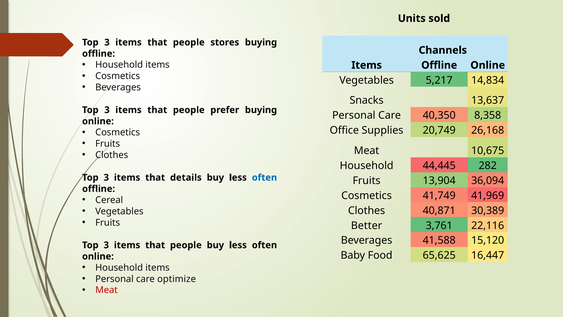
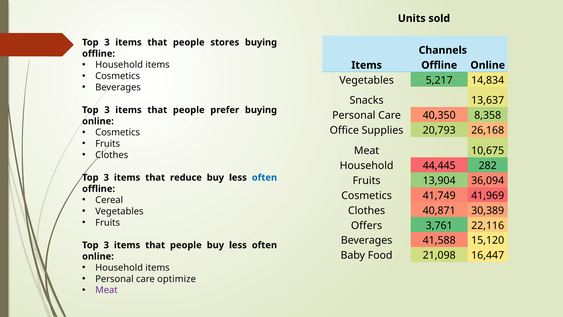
20,749: 20,749 -> 20,793 (439, 130)
details: details -> reduce (186, 177)
Better: Better -> Offers (367, 225)
65,625: 65,625 -> 21,098 (439, 255)
Meat colour: red -> purple (106, 290)
